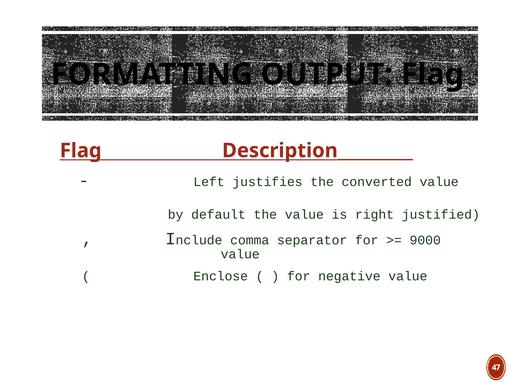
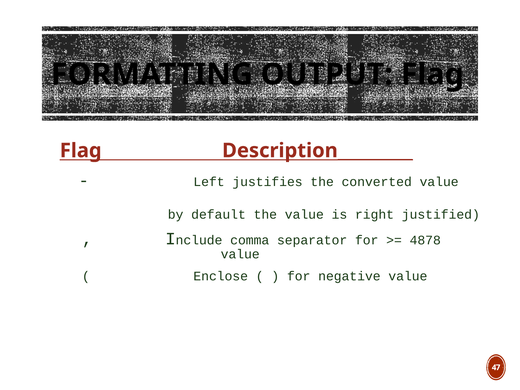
9000: 9000 -> 4878 (425, 240)
